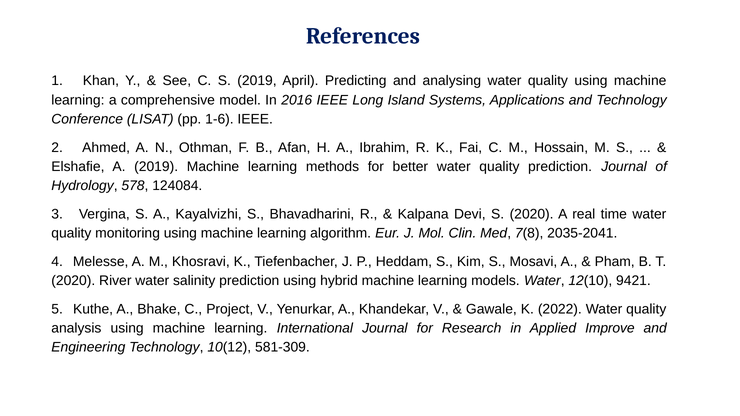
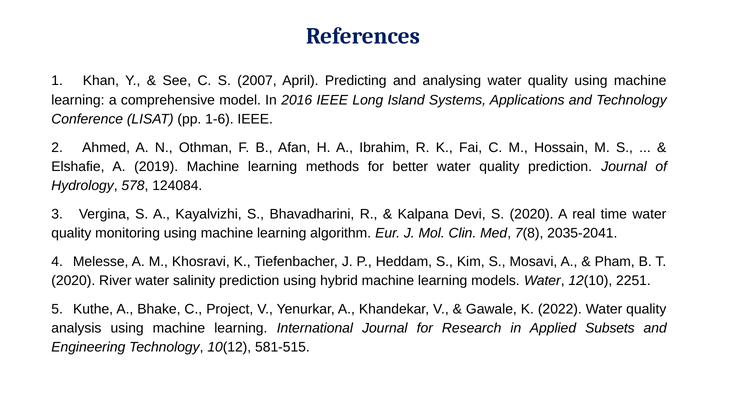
S 2019: 2019 -> 2007 (257, 81)
9421: 9421 -> 2251 (633, 281)
Improve: Improve -> Subsets (610, 328)
581-309: 581-309 -> 581-515 (282, 348)
